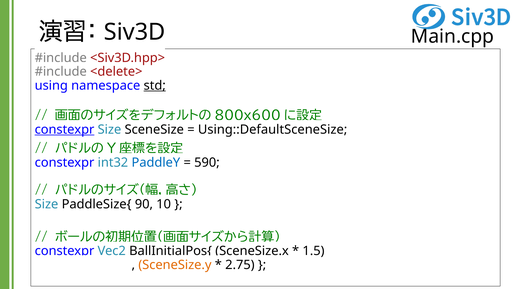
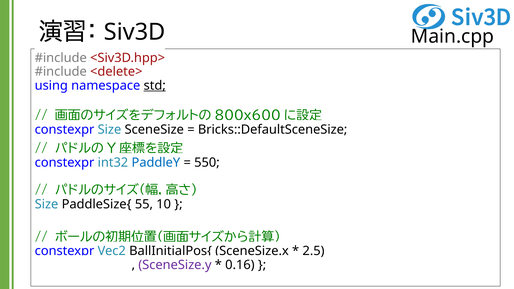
constexpr underline: present -> none (65, 129)
Using::DefaultSceneSize: Using::DefaultSceneSize -> Bricks::DefaultSceneSize (273, 129)
590: 590 -> 550 (207, 163)
90: 90 -> 55 (144, 204)
1.5: 1.5 -> 2.5 (313, 251)
SceneSize.y colour: orange -> purple (175, 265)
2.75: 2.75 -> 0.16 (240, 265)
